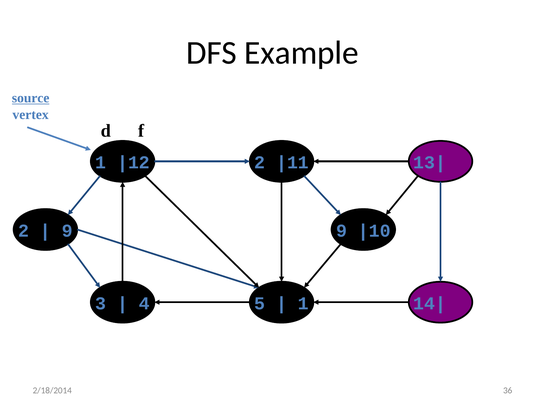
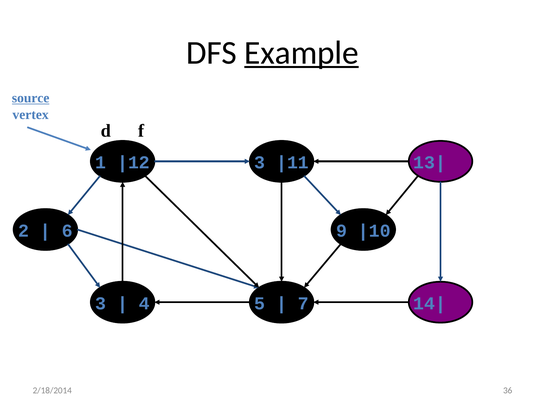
Example underline: none -> present (302, 53)
2: 2 -> 3 (260, 163)
9: 9 -> 6 (67, 231)
1: 1 -> 7 (303, 303)
